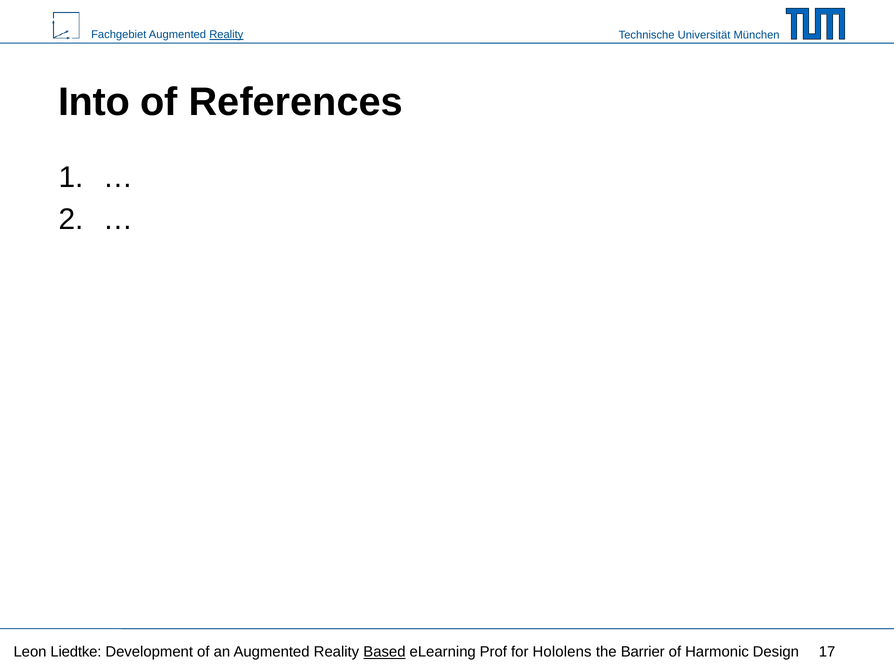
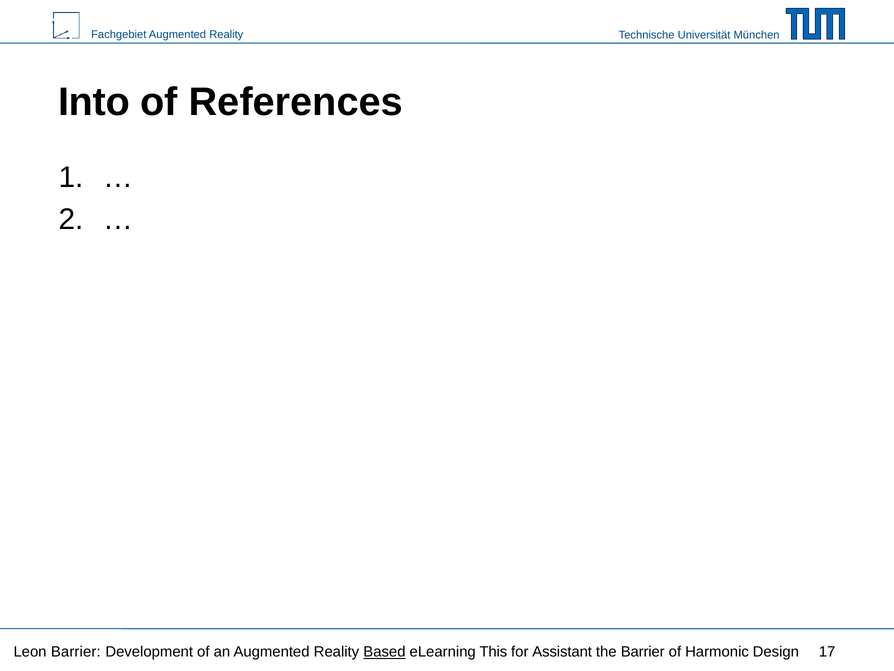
Reality underline: present -> none (226, 35)
Leon Liedtke: Liedtke -> Barrier (76, 652)
Prof: Prof -> This (493, 652)
Hololens: Hololens -> Assistant (562, 652)
